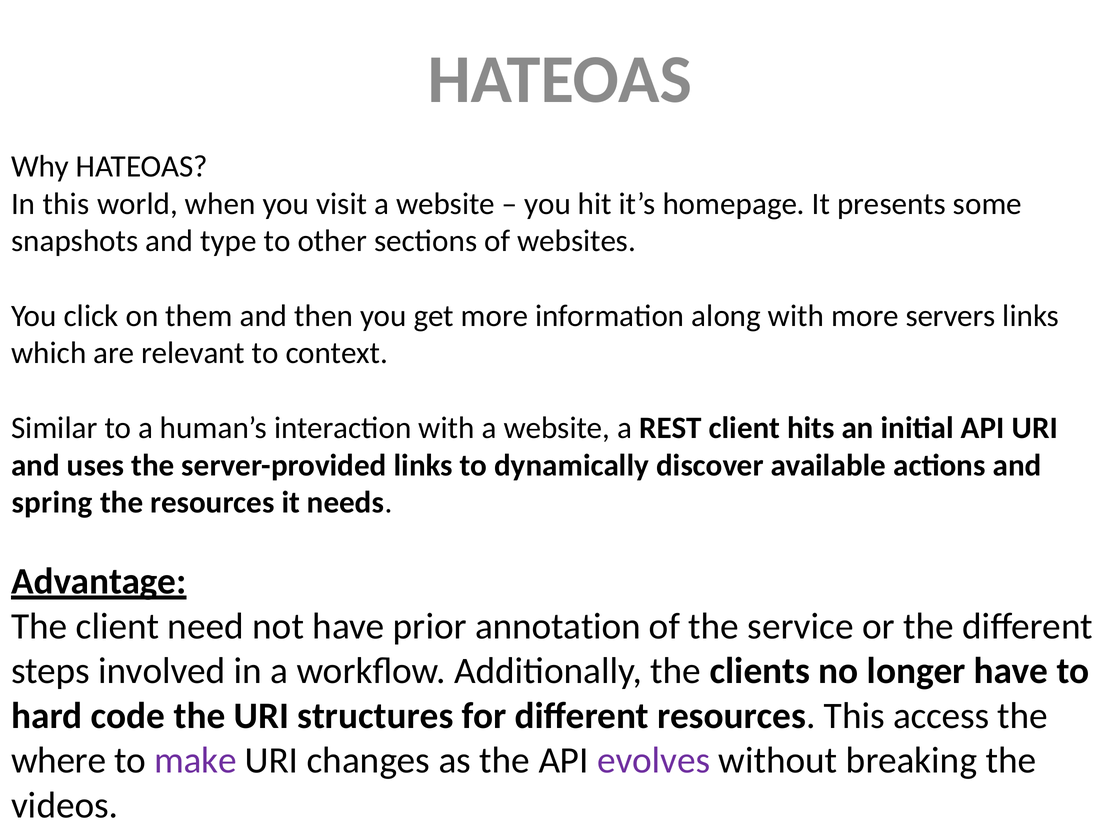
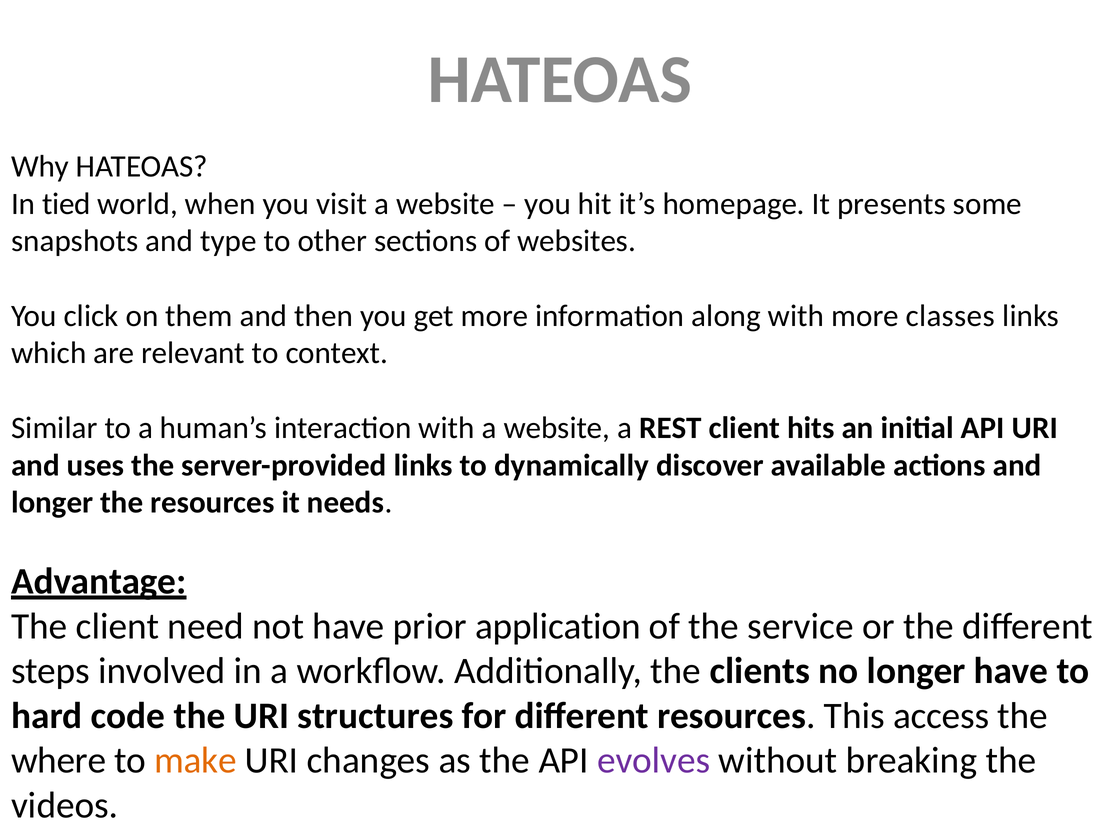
In this: this -> tied (66, 204)
servers: servers -> classes (950, 316)
spring: spring -> longer (52, 503)
annotation: annotation -> application (558, 626)
make colour: purple -> orange (195, 761)
